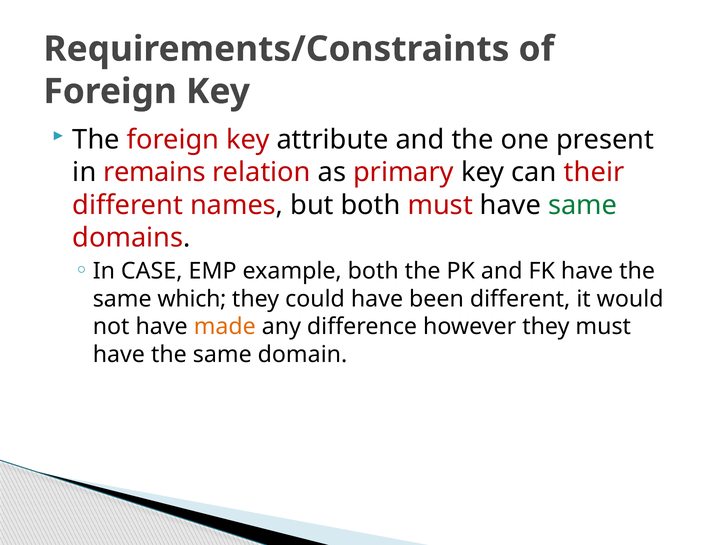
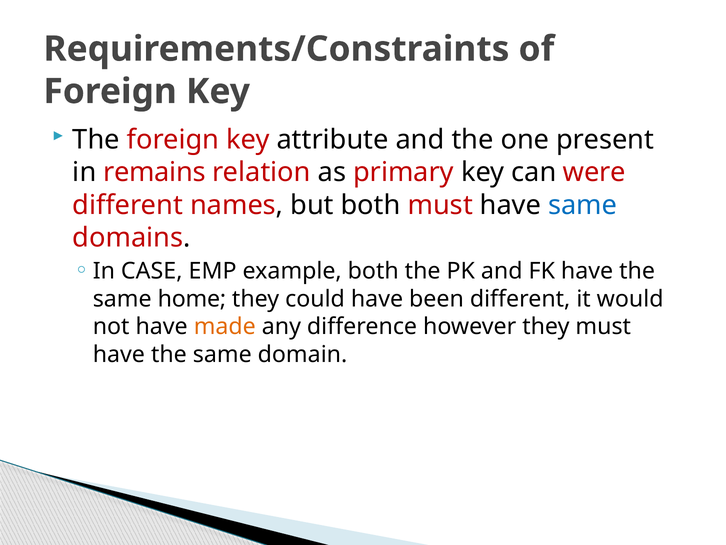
their: their -> were (594, 172)
same colour: green -> blue (583, 205)
which: which -> home (192, 299)
